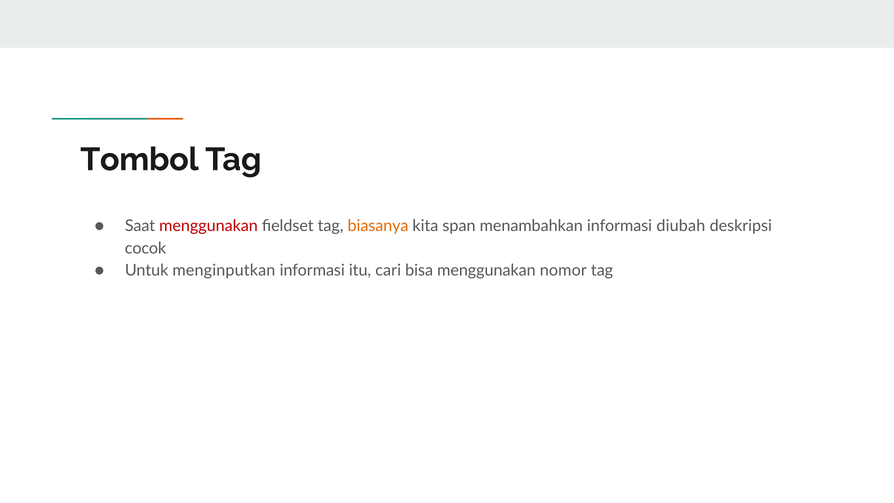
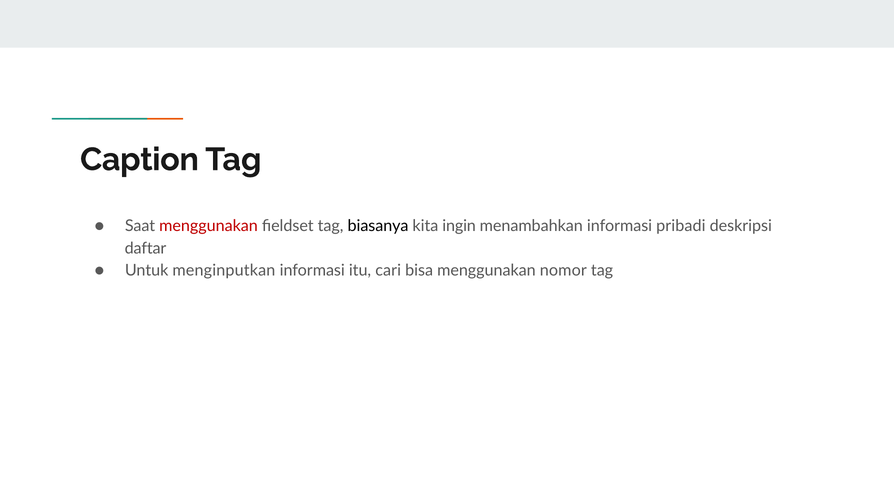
Tombol: Tombol -> Caption (139, 159)
biasanya colour: orange -> black (378, 226)
span: span -> ingin (459, 226)
diubah: diubah -> pribadi (681, 226)
cocok: cocok -> daftar (146, 248)
